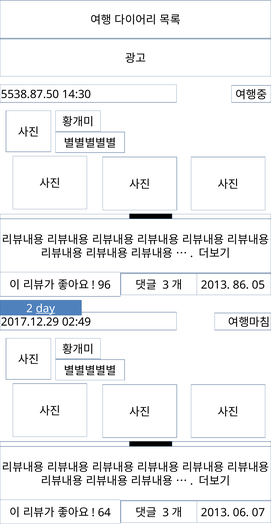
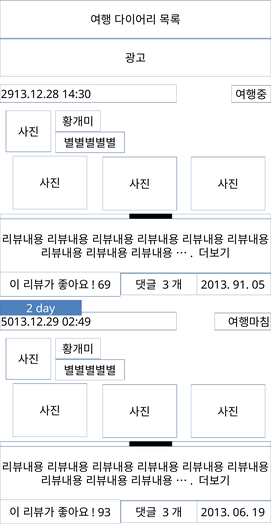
5538.87.50: 5538.87.50 -> 2913.12.28 (30, 94)
96: 96 -> 69 (104, 285)
86: 86 -> 91 (241, 285)
day underline: present -> none (45, 309)
2017.12.29: 2017.12.29 -> 5013.12.29 (30, 322)
64: 64 -> 93 (104, 513)
07: 07 -> 19 (258, 513)
